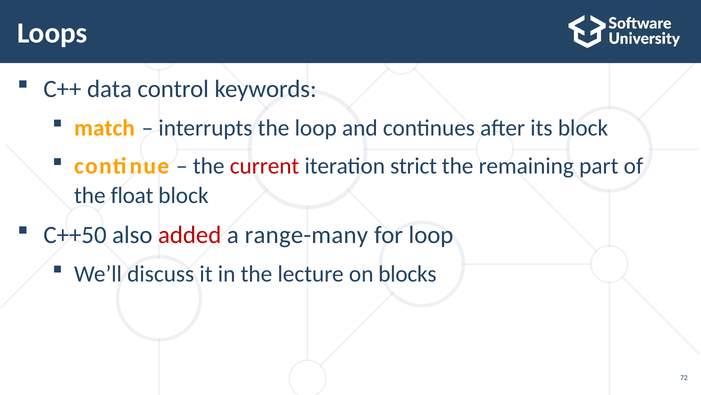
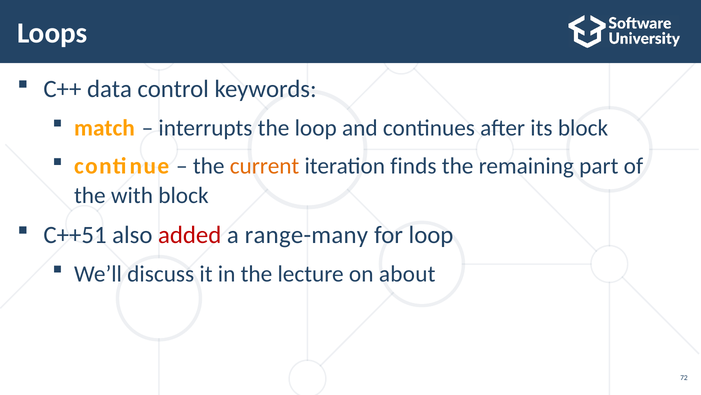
current colour: red -> orange (265, 166)
strict: strict -> finds (413, 166)
float: float -> with (132, 195)
C++50: C++50 -> C++51 (75, 235)
blocks: blocks -> about (407, 274)
